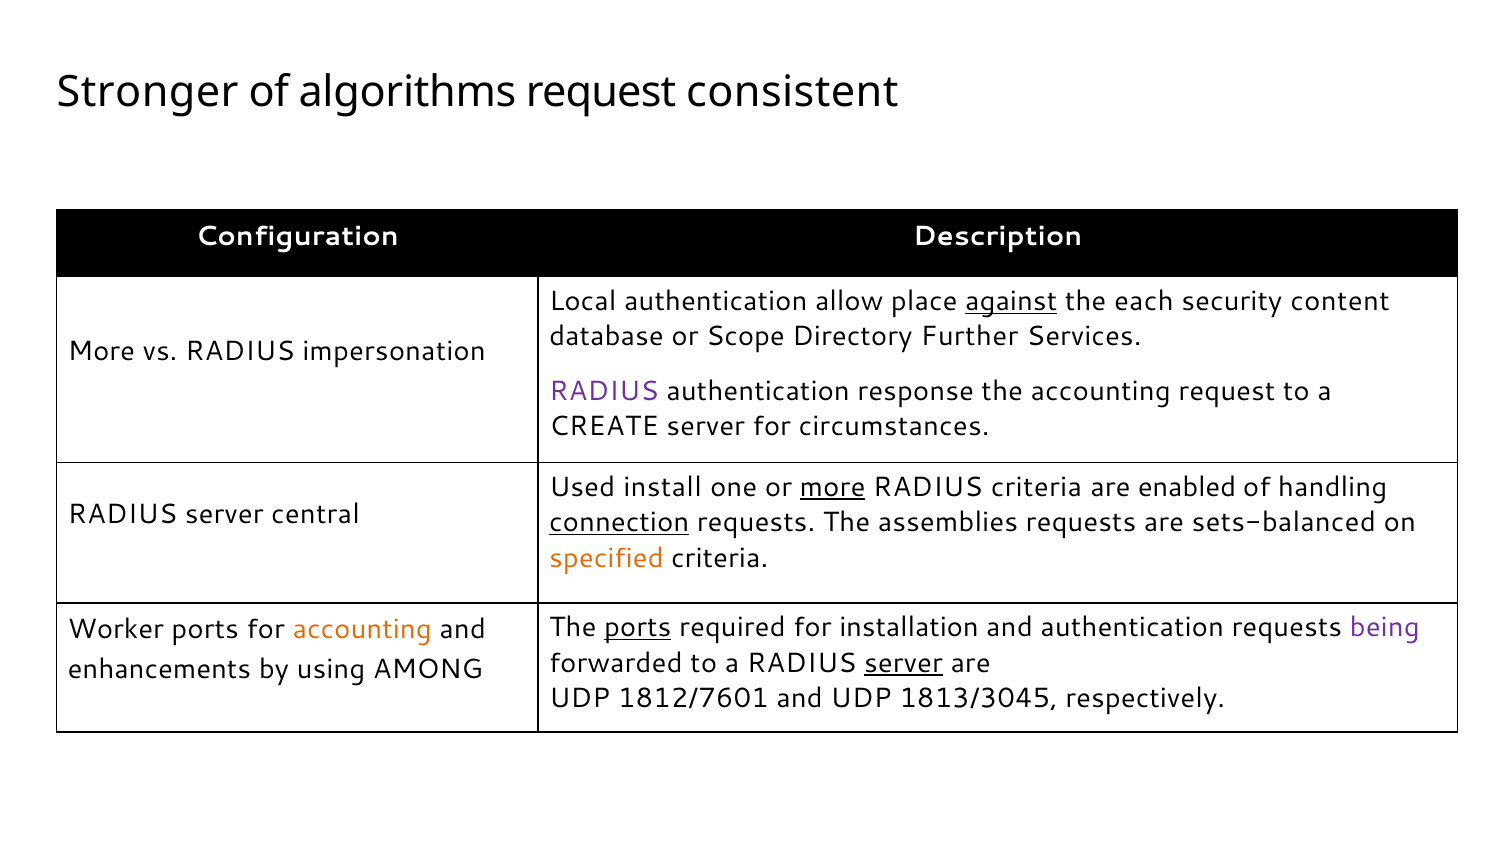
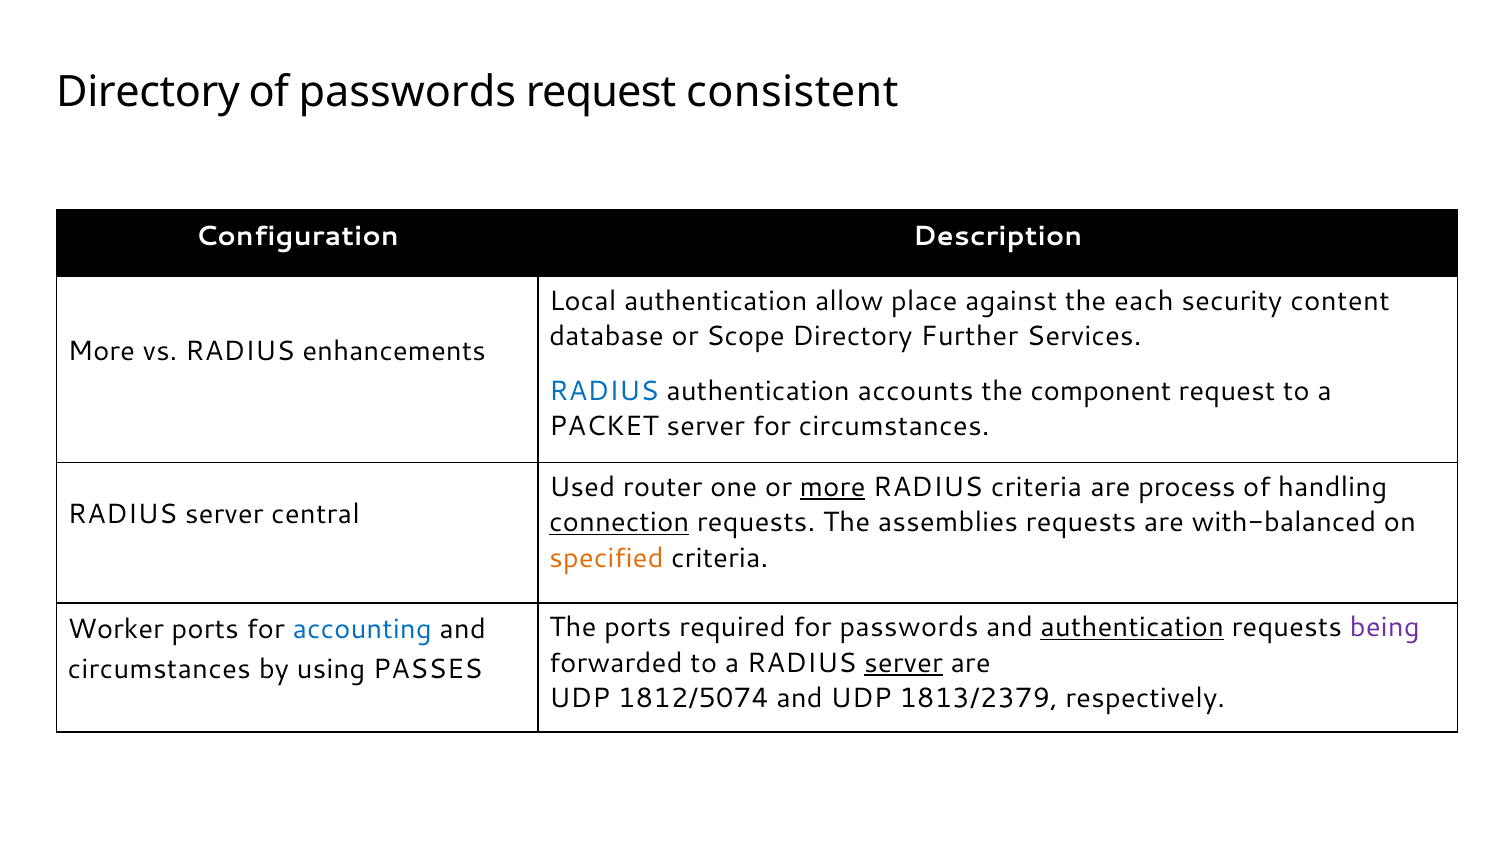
Stronger: Stronger -> Directory (148, 92)
of algorithms: algorithms -> passwords (407, 92)
against underline: present -> none (1011, 301)
impersonation: impersonation -> enhancements (394, 352)
RADIUS colour: purple -> blue (604, 391)
response: response -> accounts (916, 391)
the accounting: accounting -> component (1101, 391)
CREATE: CREATE -> PACKET (604, 427)
install: install -> router (663, 487)
enabled: enabled -> process (1187, 487)
sets-balanced: sets-balanced -> with-balanced (1284, 523)
ports underline: present -> none (638, 627)
for installation: installation -> passwords (909, 627)
authentication underline: none -> present (1132, 627)
accounting colour: orange -> blue (362, 630)
enhancements: enhancements -> circumstances (159, 669)
AMONG: AMONG -> PASSES (428, 669)
1812/7601: 1812/7601 -> 1812/5074 (693, 698)
1813/3045: 1813/3045 -> 1813/2379 (979, 698)
